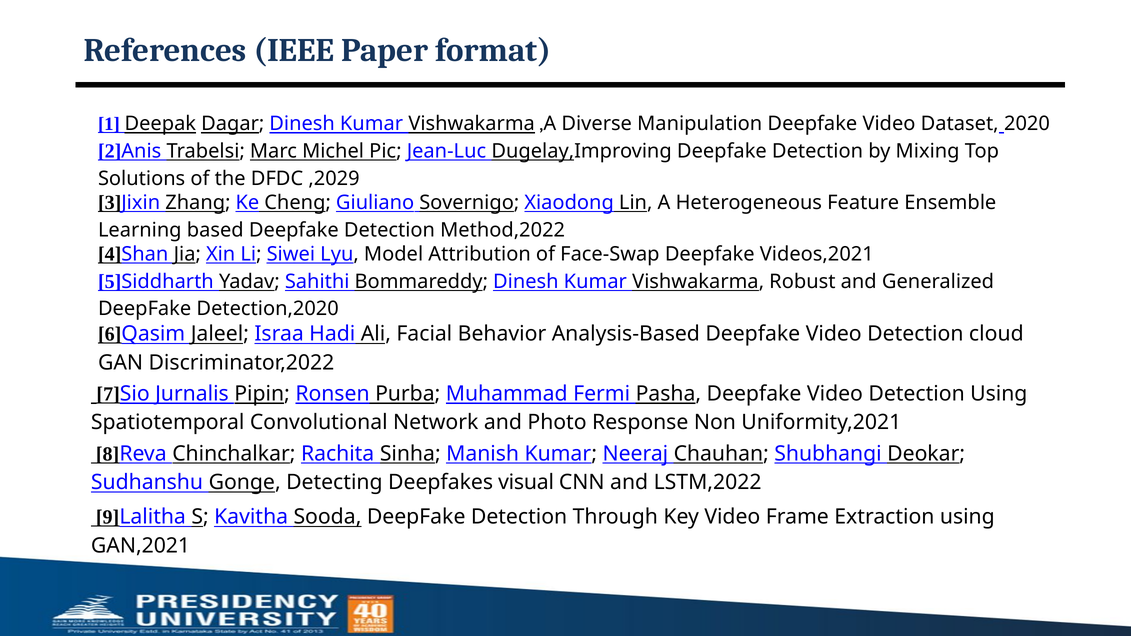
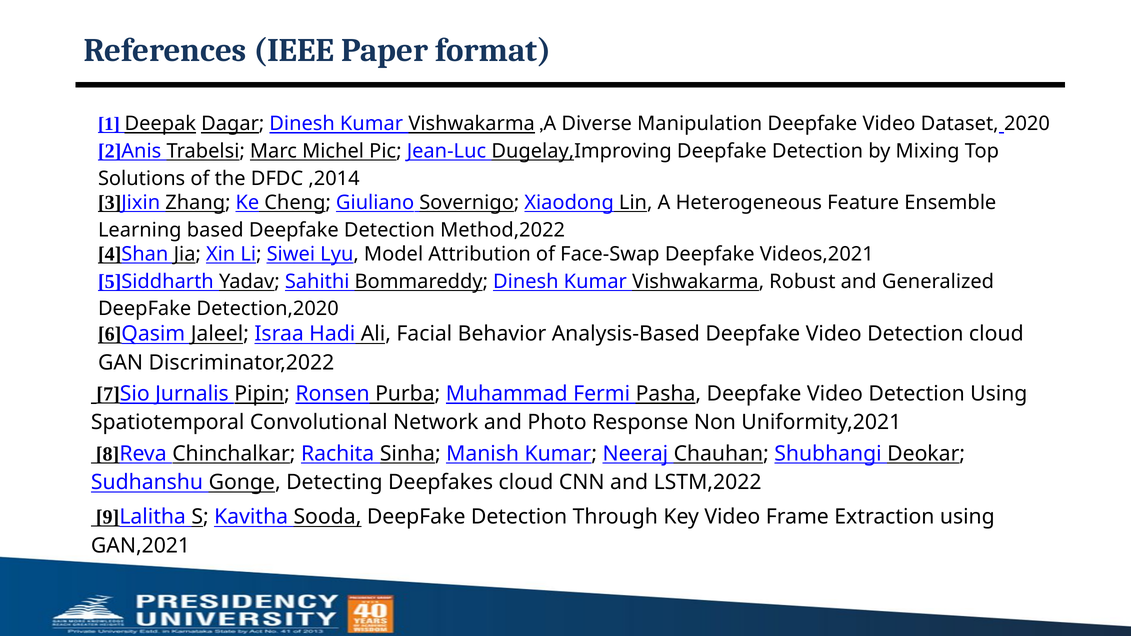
,2029: ,2029 -> ,2014 (334, 179)
Deepfakes visual: visual -> cloud (526, 483)
